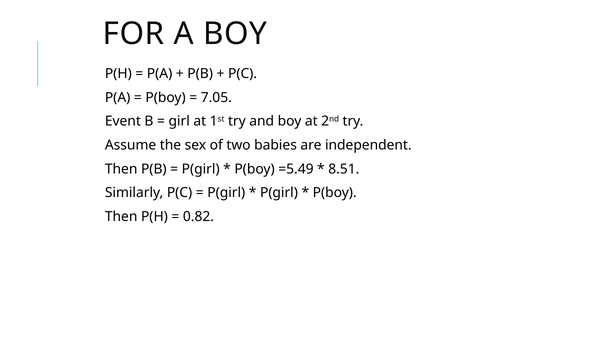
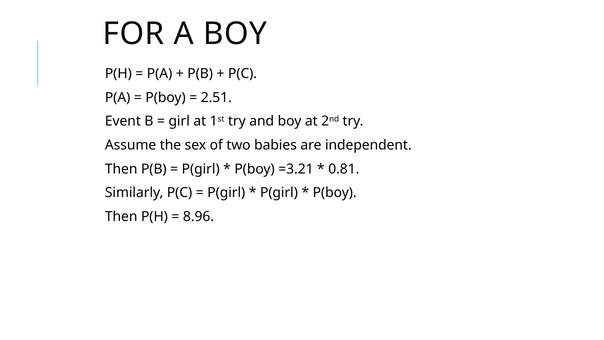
7.05: 7.05 -> 2.51 (216, 98)
=5.49: =5.49 -> =3.21 (296, 169)
8.51: 8.51 -> 0.81 (344, 169)
0.82: 0.82 -> 8.96 (198, 216)
